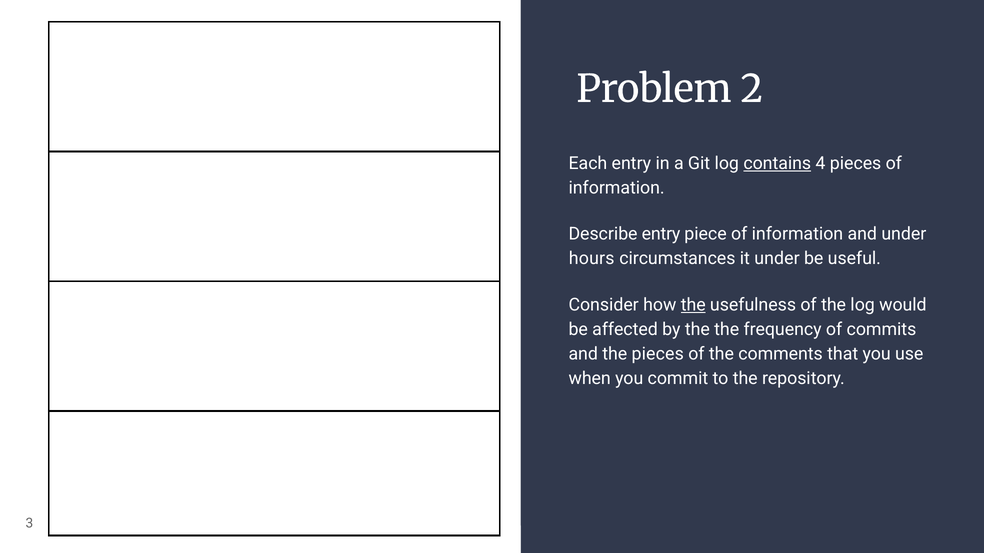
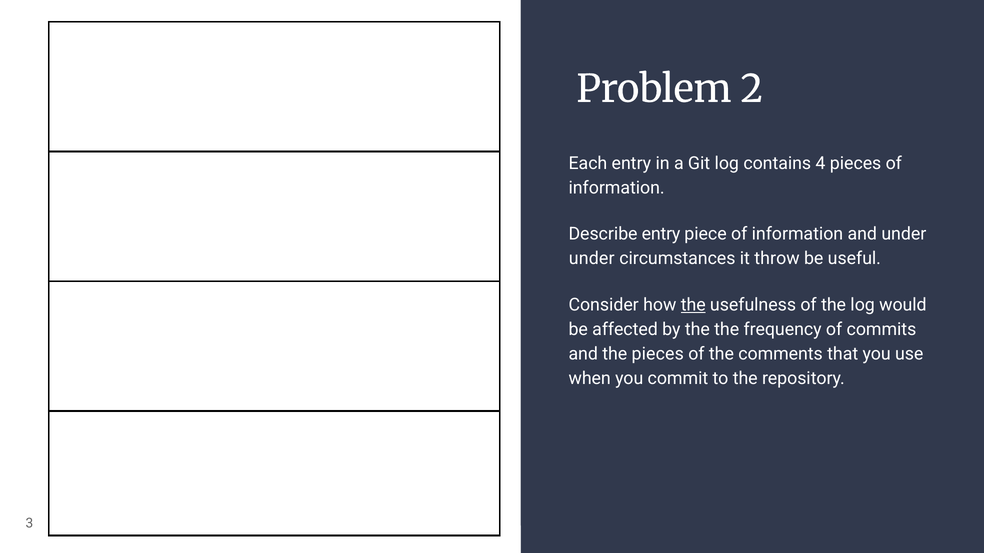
contains underline: present -> none (777, 163)
hours: hours -> under (592, 259)
it under: under -> throw (777, 259)
